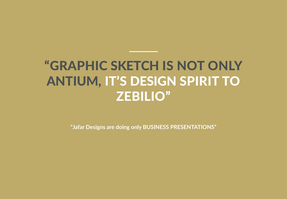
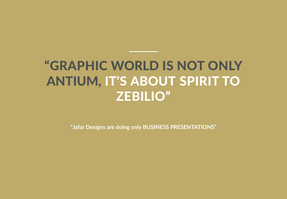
SKETCH: SKETCH -> WORLD (135, 66)
DESIGN: DESIGN -> ABOUT (153, 81)
